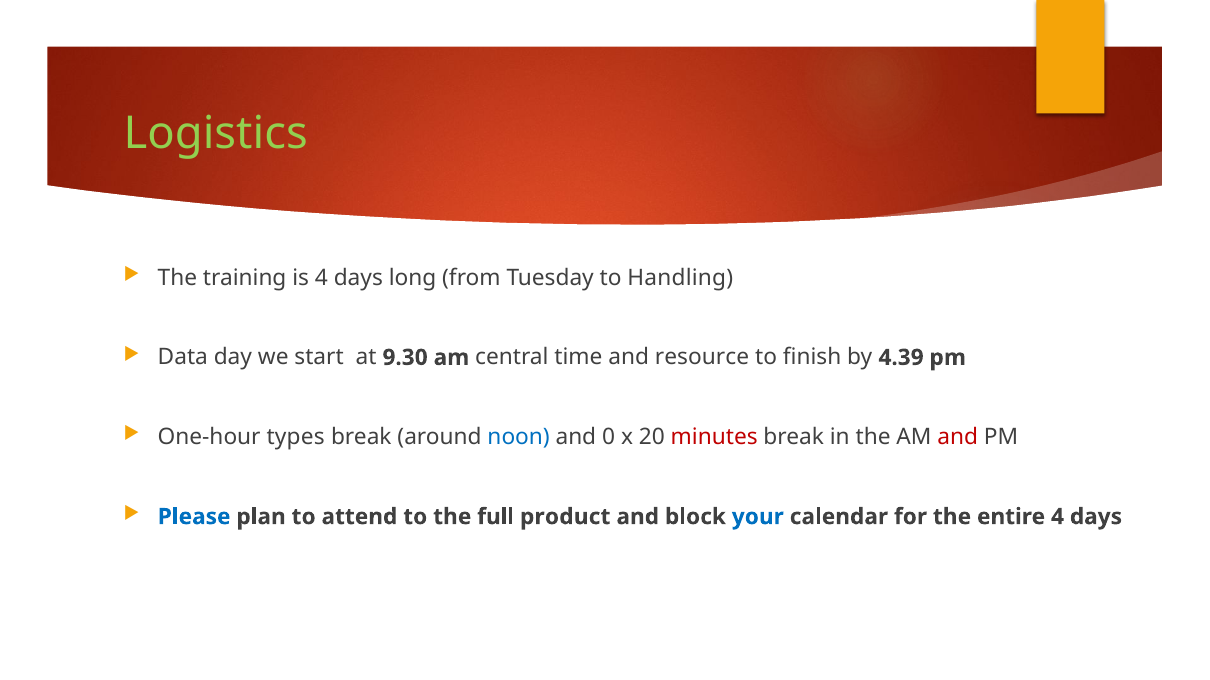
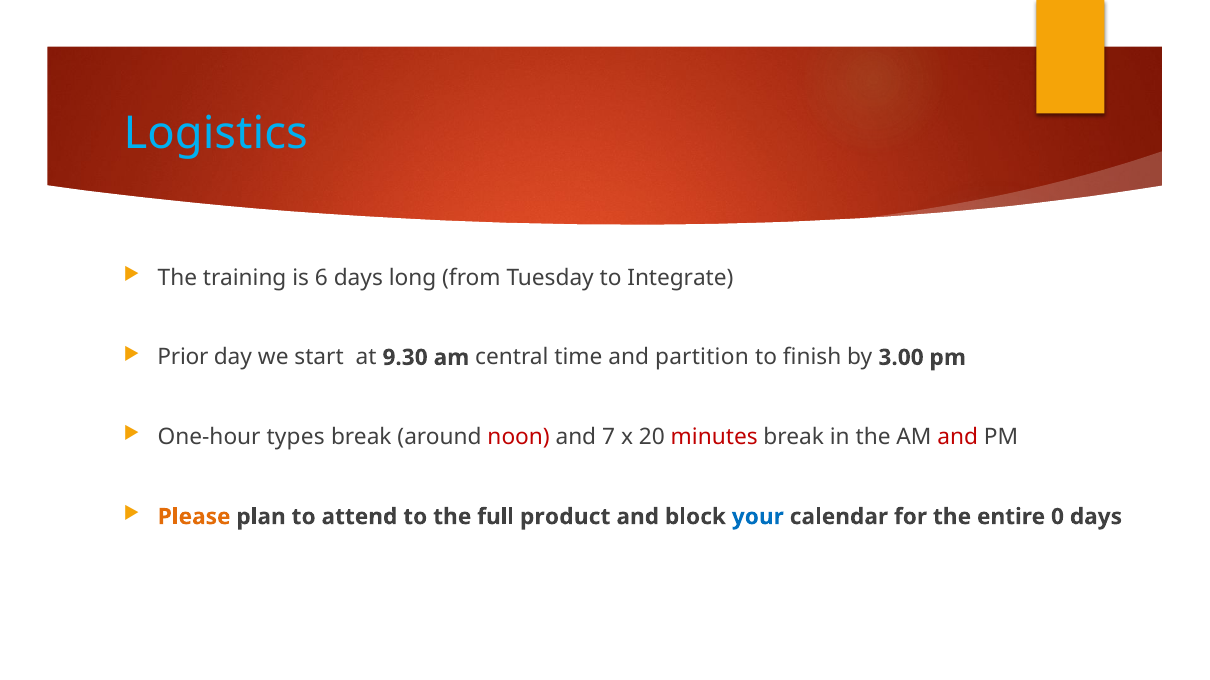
Logistics colour: light green -> light blue (216, 133)
is 4: 4 -> 6 (321, 278)
Handling: Handling -> Integrate (680, 278)
Data: Data -> Prior (183, 358)
resource: resource -> partition (702, 358)
4.39: 4.39 -> 3.00 (901, 358)
noon colour: blue -> red (519, 437)
0: 0 -> 7 (609, 437)
Please colour: blue -> orange (194, 517)
entire 4: 4 -> 0 (1057, 517)
